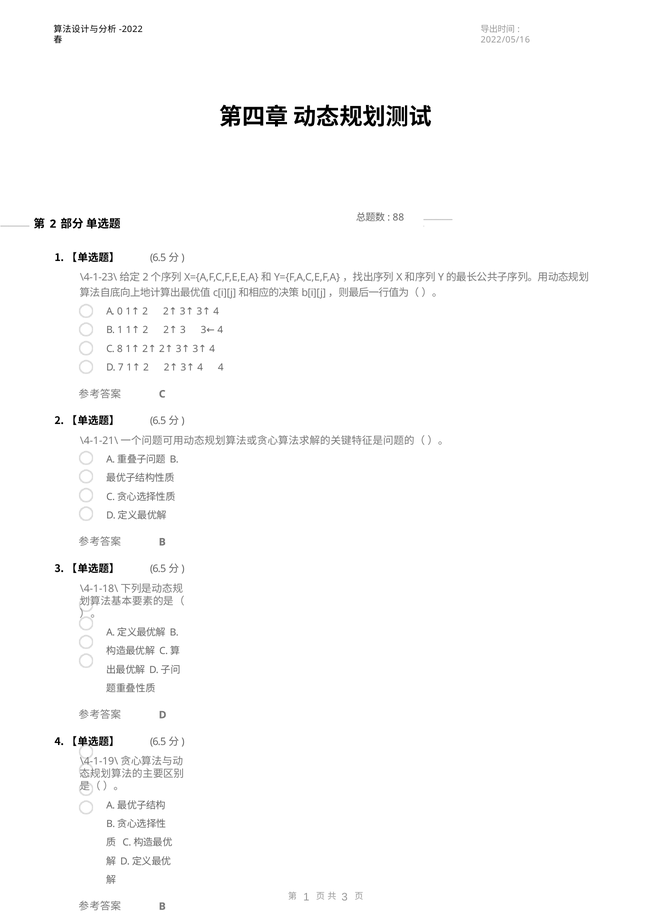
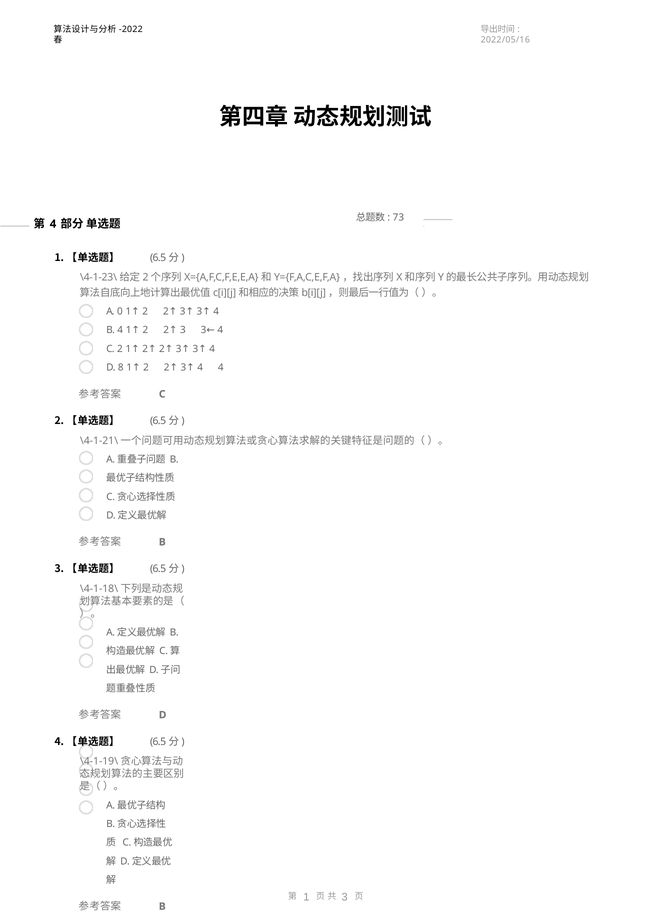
88: 88 -> 73 (398, 218)
2: 2 -> 4 (53, 224)
B 1: 1 -> 4 (120, 330)
8: 8 -> 2 (120, 349)
7: 7 -> 8 (121, 367)
